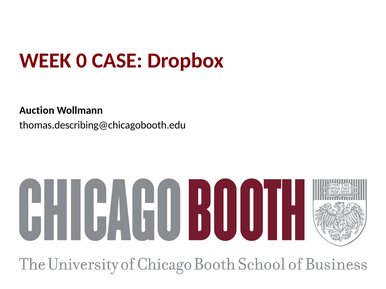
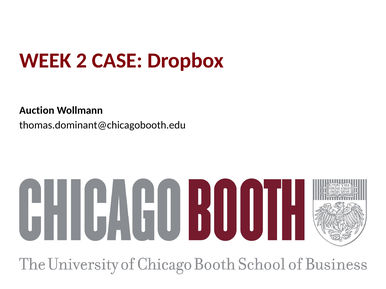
0: 0 -> 2 (82, 61)
thomas.describing@chicagobooth.edu: thomas.describing@chicagobooth.edu -> thomas.dominant@chicagobooth.edu (102, 125)
